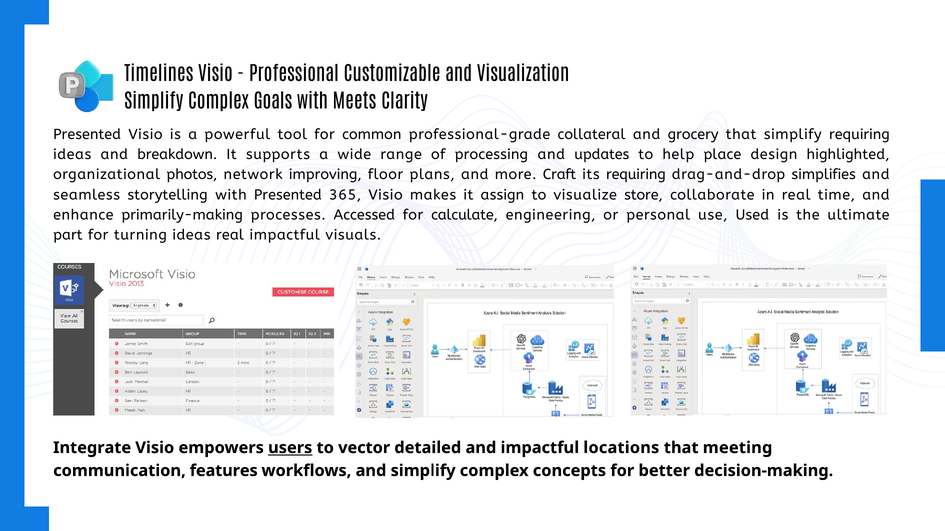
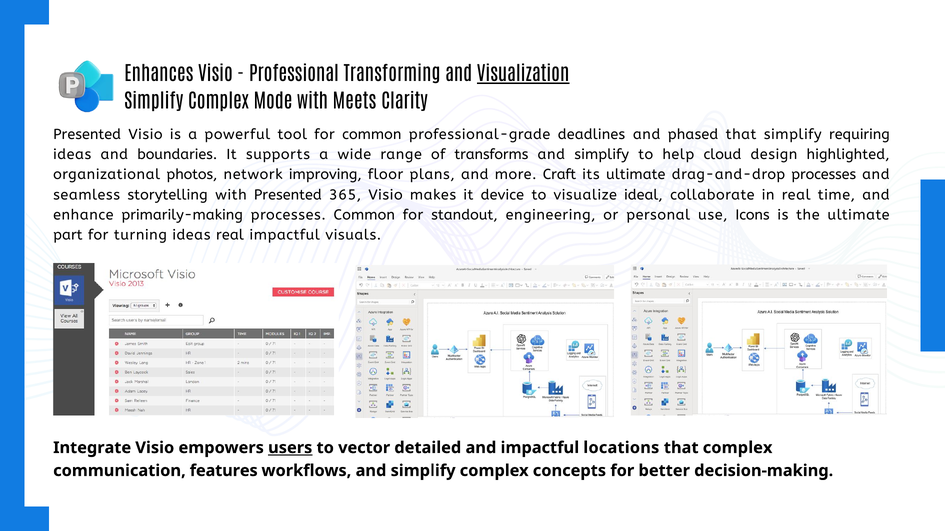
Timelines: Timelines -> Enhances (159, 75)
Customizable: Customizable -> Transforming (392, 75)
Visualization underline: none -> present (523, 75)
Goals: Goals -> Mode (273, 102)
collateral: collateral -> deadlines (592, 134)
grocery: grocery -> phased (693, 134)
breakdown: breakdown -> boundaries (177, 155)
processing: processing -> transforms (492, 155)
updates: updates -> simplify (602, 155)
place: place -> cloud (722, 155)
its requiring: requiring -> ultimate (636, 175)
drag-and-drop simplifies: simplifies -> processes (824, 175)
assign: assign -> device (502, 195)
store: store -> ideal (644, 195)
processes Accessed: Accessed -> Common (364, 215)
calculate: calculate -> standout (464, 215)
Used: Used -> Icons (753, 215)
that meeting: meeting -> complex (738, 448)
